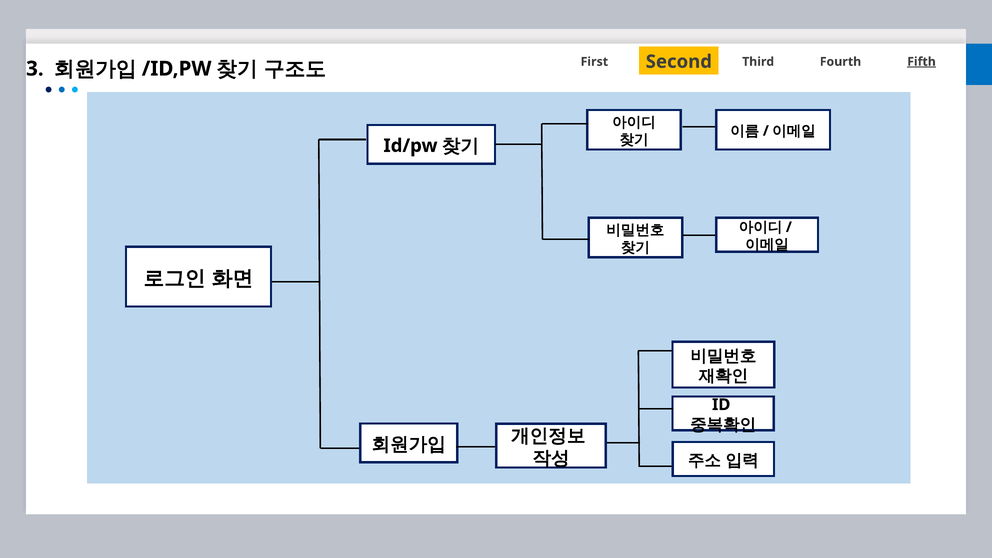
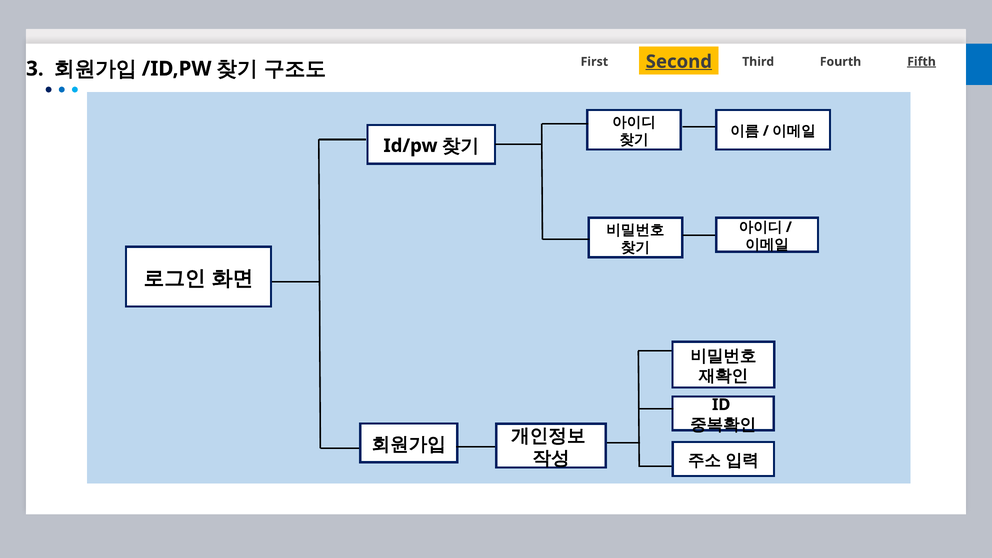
Second underline: none -> present (679, 62)
